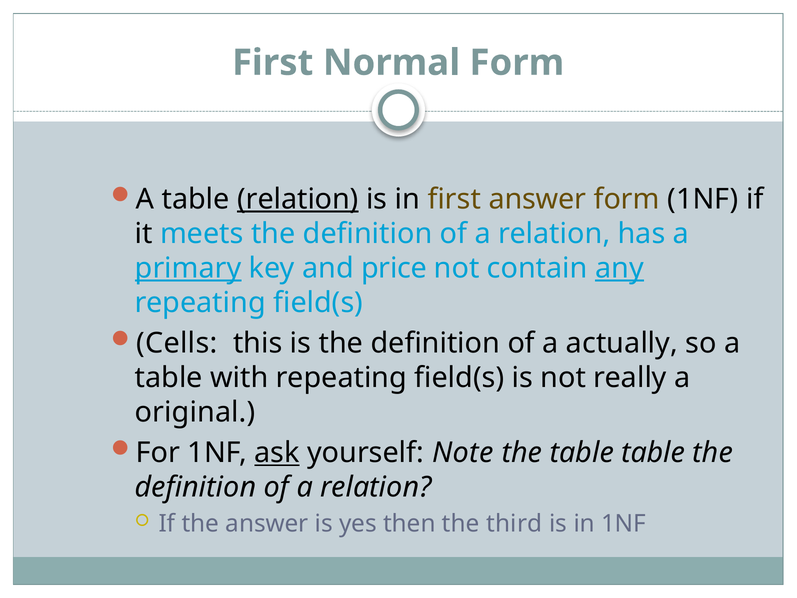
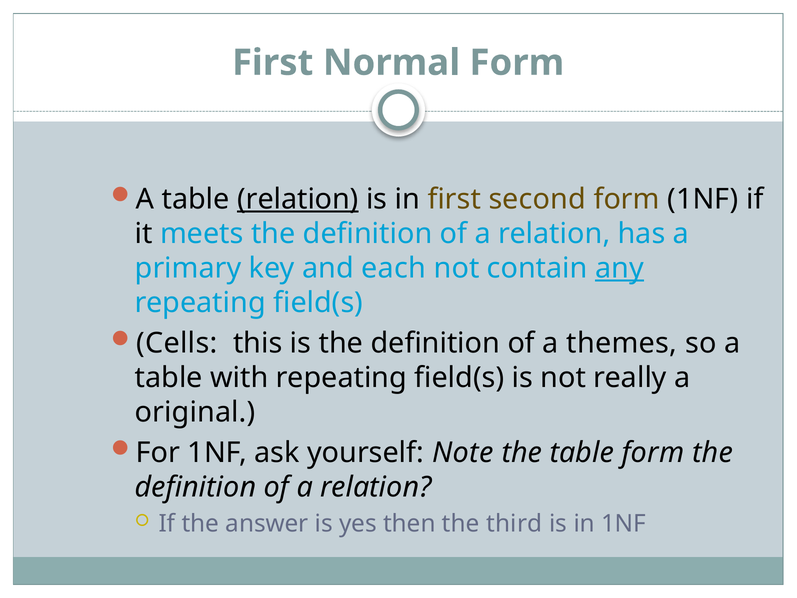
first answer: answer -> second (537, 199)
primary underline: present -> none (188, 268)
price: price -> each (394, 268)
actually: actually -> themes (622, 343)
ask underline: present -> none (277, 453)
table table: table -> form (653, 453)
